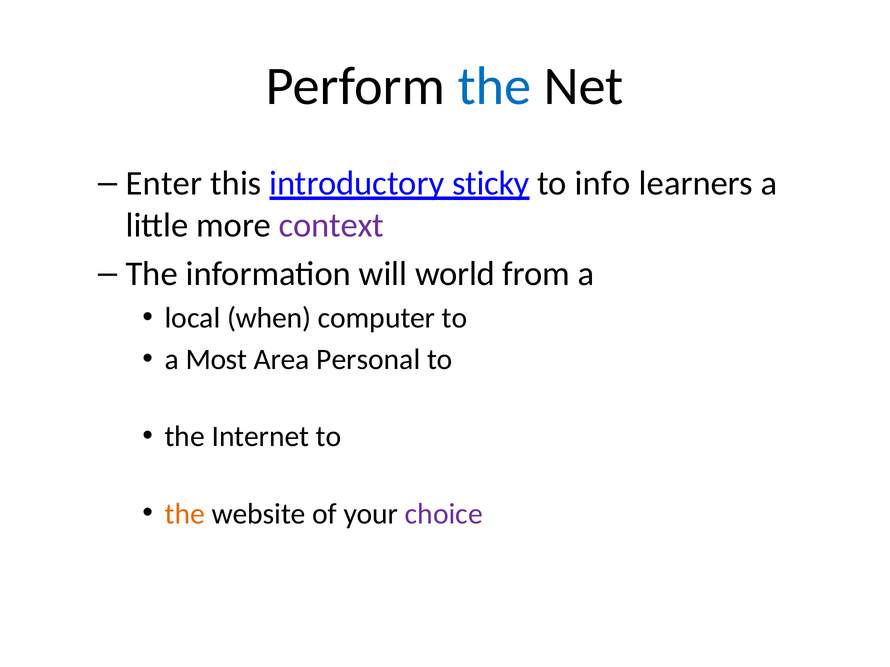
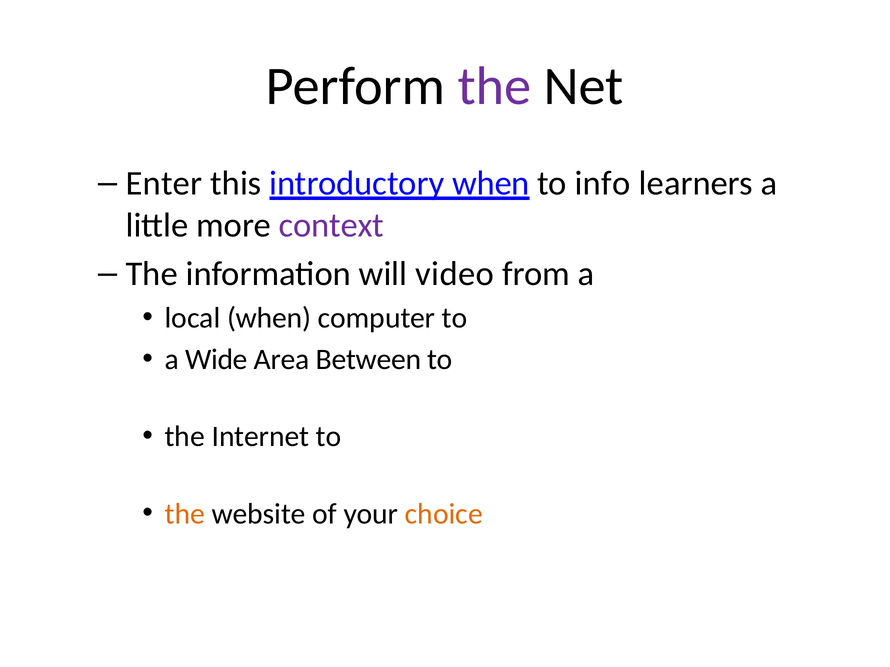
the colour: blue -> purple (494, 86)
introductory sticky: sticky -> when (491, 183)
world: world -> video (455, 274)
Most: Most -> Wide (216, 360)
Personal: Personal -> Between (368, 360)
choice colour: purple -> orange (444, 514)
